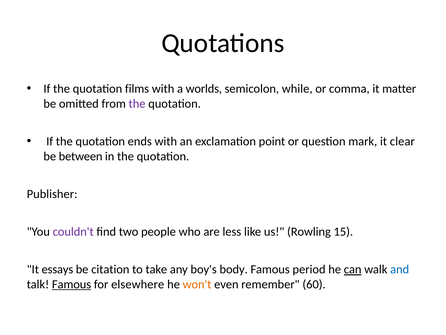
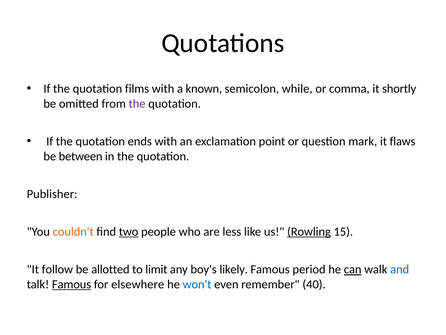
worlds: worlds -> known (204, 89)
matter: matter -> shortly (399, 89)
clear: clear -> flaws (403, 141)
couldn't colour: purple -> orange (73, 231)
two underline: none -> present (129, 231)
Rowling underline: none -> present (309, 231)
essays: essays -> follow (57, 269)
citation: citation -> allotted (110, 269)
take: take -> limit (156, 269)
body: body -> likely (234, 269)
won't colour: orange -> blue (197, 284)
60: 60 -> 40 (314, 284)
